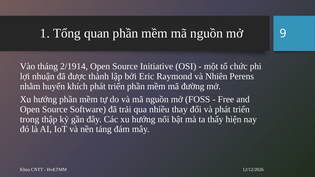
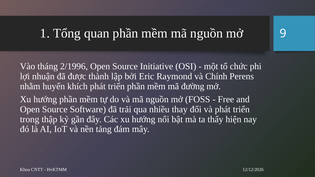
2/1914: 2/1914 -> 2/1996 (74, 66)
Nhiên: Nhiên -> Chính (216, 76)
